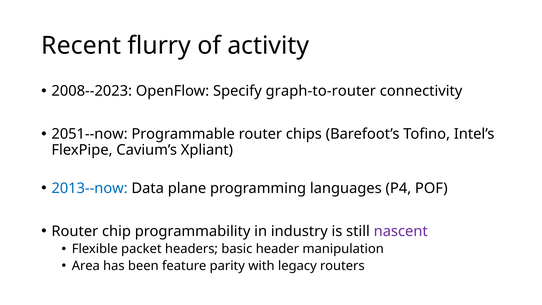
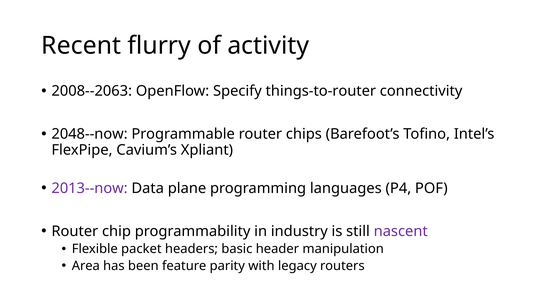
2008--2023: 2008--2023 -> 2008--2063 (92, 91)
graph-to-router: graph-to-router -> things-to-router (321, 91)
2051--now: 2051--now -> 2048--now (90, 134)
2013--now colour: blue -> purple (90, 188)
